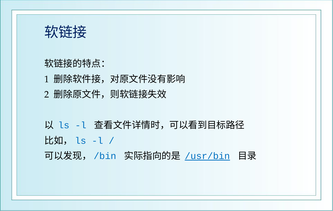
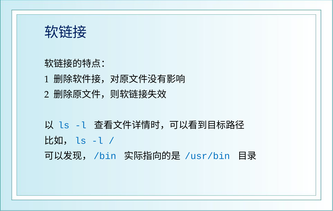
/usr/bin underline: present -> none (207, 156)
